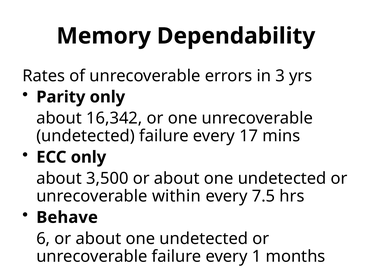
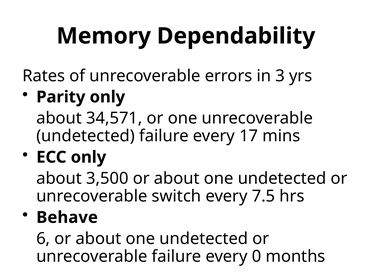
16,342: 16,342 -> 34,571 (114, 118)
within: within -> switch (176, 196)
1: 1 -> 0 (257, 256)
